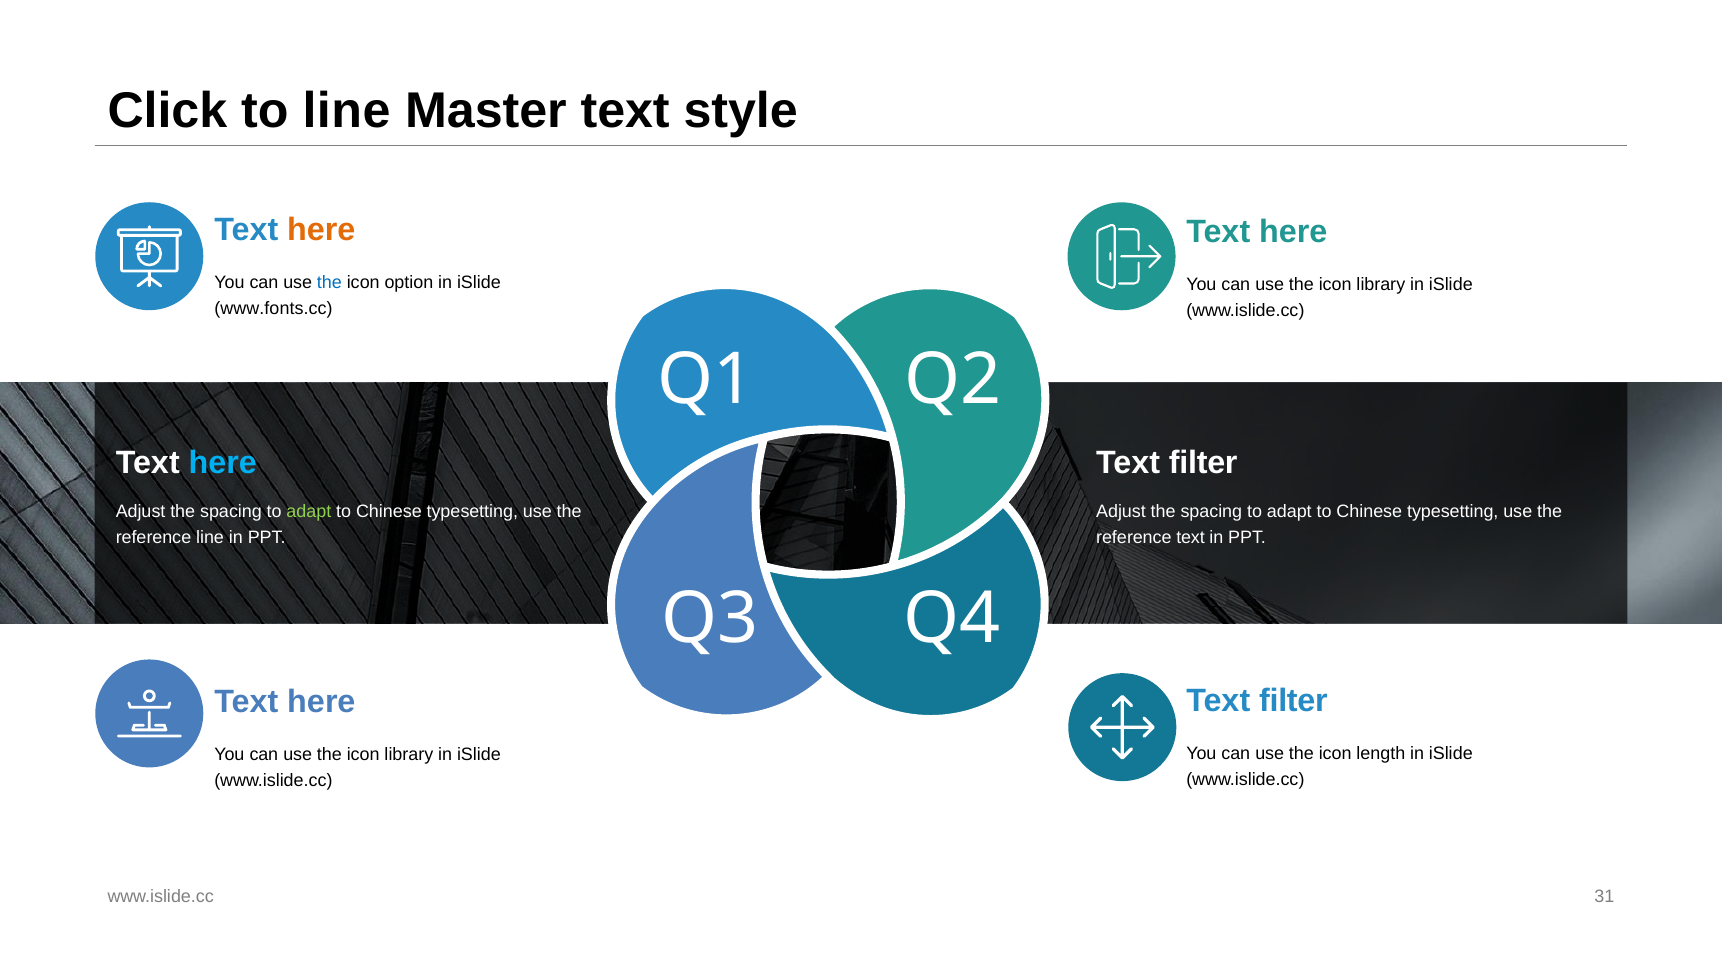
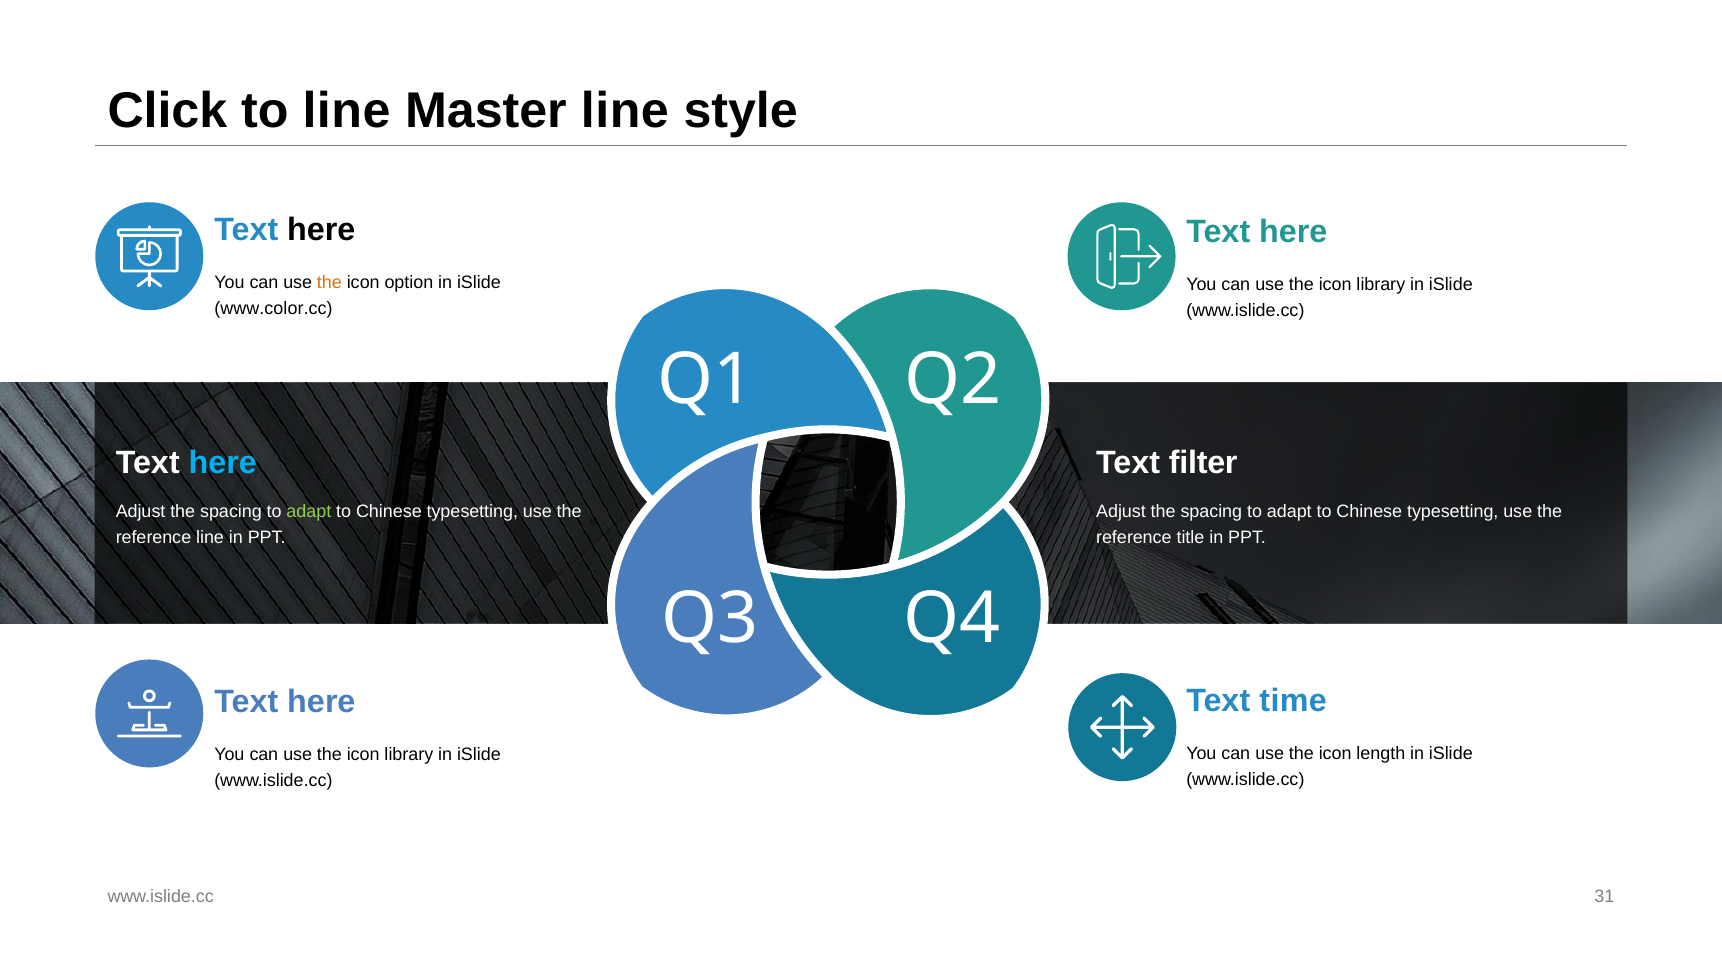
Master text: text -> line (625, 111)
here colour: orange -> black (321, 230)
the colour: blue -> orange (329, 283)
www.fonts.cc: www.fonts.cc -> www.color.cc (274, 309)
reference text: text -> title (1190, 538)
filter: filter -> time (1293, 701)
